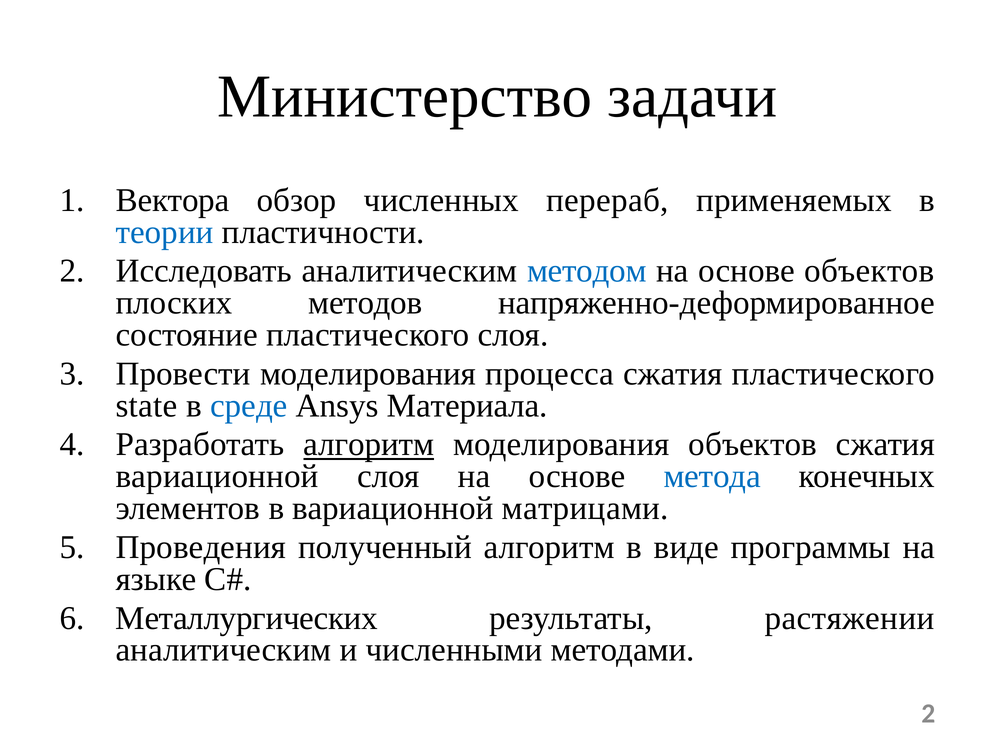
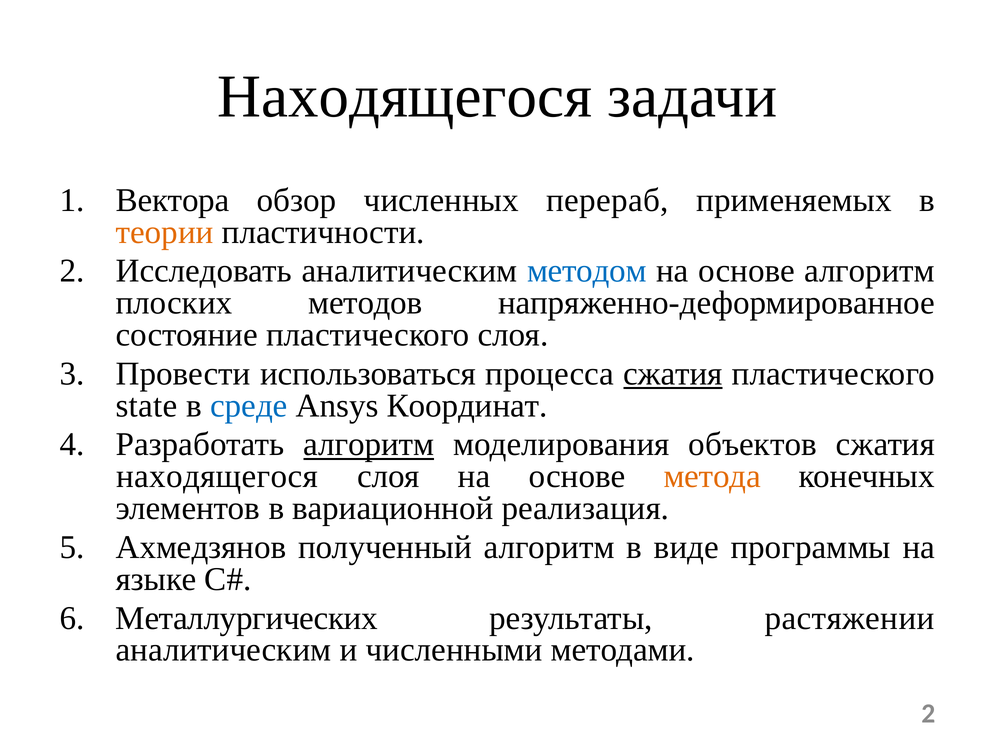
Министерство: Министерство -> Находящегося (405, 96)
теории colour: blue -> orange (165, 232)
основе объектов: объектов -> алгоритм (870, 271)
Провести моделирования: моделирования -> использоваться (368, 373)
сжатия underline: none -> present (673, 373)
Материала: Материала -> Координат (467, 405)
вариационной: вариационной -> находящегося (217, 476)
метода colour: blue -> orange (712, 476)
матрицами: матрицами -> реализация (585, 508)
Проведения: Проведения -> Ахмедзянов (201, 547)
